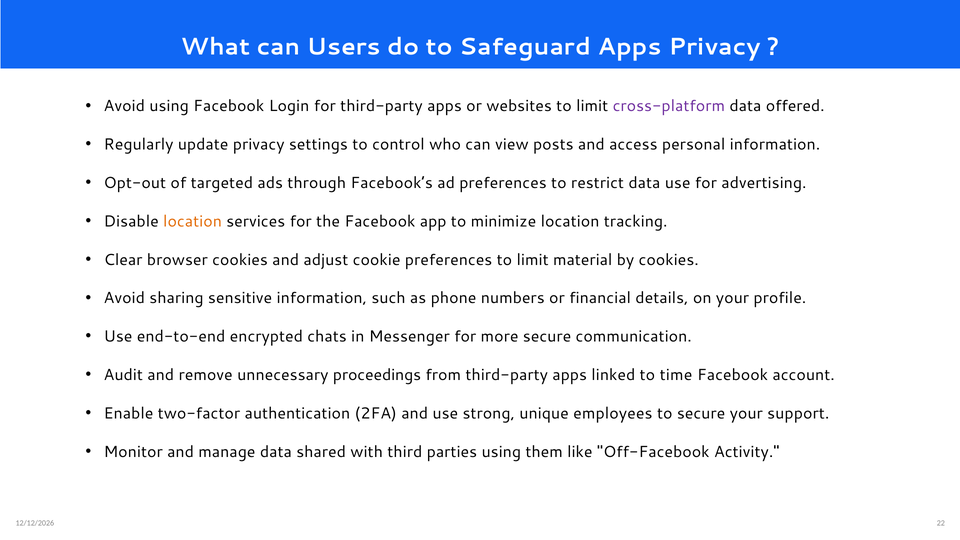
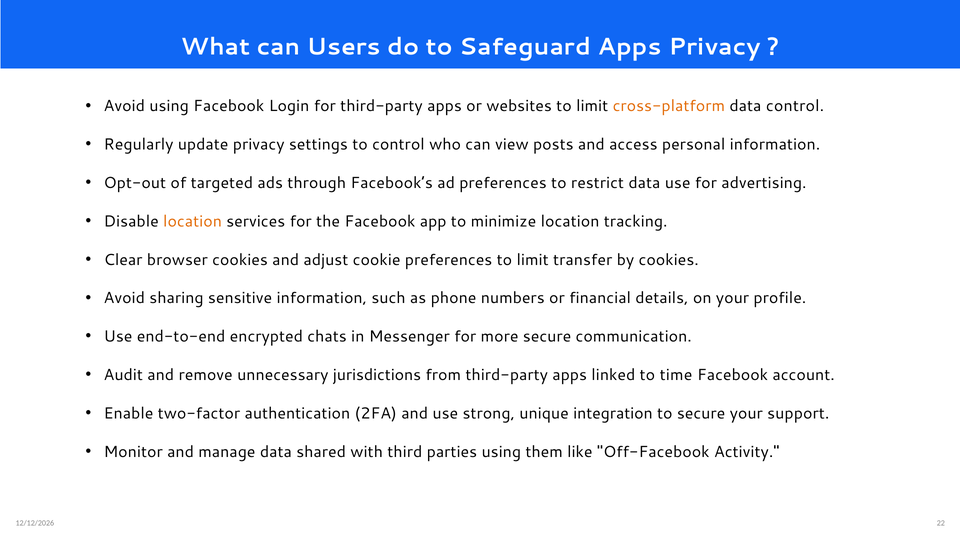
cross-platform colour: purple -> orange (669, 106)
data offered: offered -> control (795, 106)
material: material -> transfer (583, 260)
proceedings: proceedings -> jurisdictions (377, 375)
employees: employees -> integration (613, 413)
